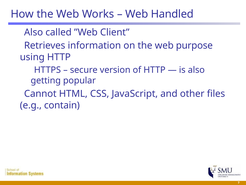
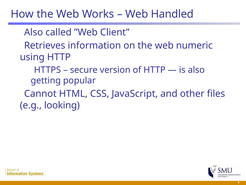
purpose: purpose -> numeric (194, 46)
contain: contain -> looking (62, 105)
